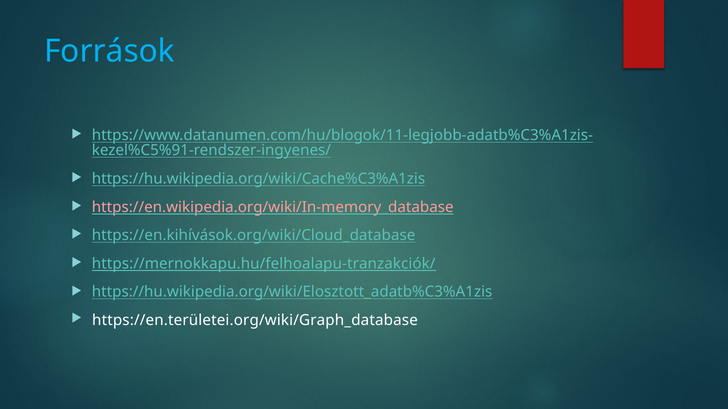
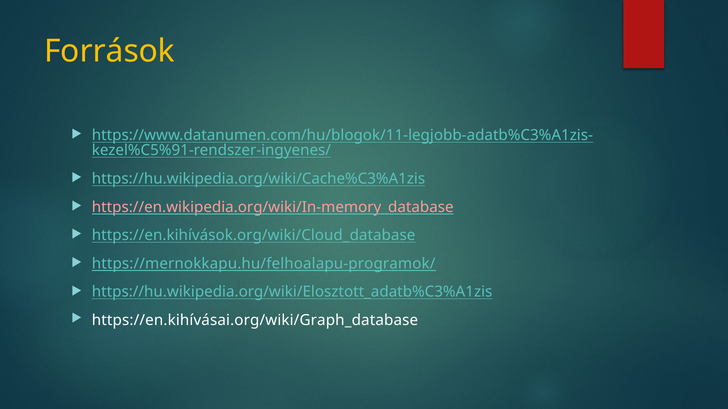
Források colour: light blue -> yellow (109, 51)
https://mernokkapu.hu/felhoalapu-tranzakciók/: https://mernokkapu.hu/felhoalapu-tranzakciók/ -> https://mernokkapu.hu/felhoalapu-programok/ (264, 264)
https://en.területei.org/wiki/Graph_database: https://en.területei.org/wiki/Graph_database -> https://en.kihívásai.org/wiki/Graph_database (255, 321)
